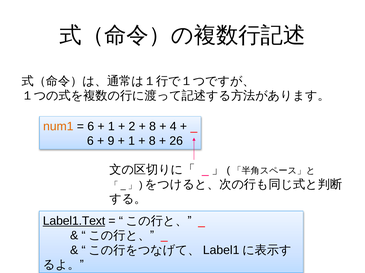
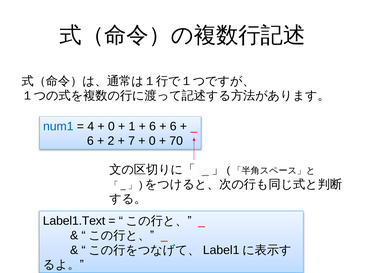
num1 colour: orange -> blue (58, 127)
6: 6 -> 4 (91, 127)
1: 1 -> 0 (111, 127)
2: 2 -> 1 (132, 127)
8: 8 -> 6 (153, 127)
4: 4 -> 6 (173, 127)
9: 9 -> 2 (111, 141)
1: 1 -> 7 (132, 141)
8: 8 -> 0 (152, 141)
26: 26 -> 70 (176, 141)
Label1.Text underline: present -> none (74, 222)
